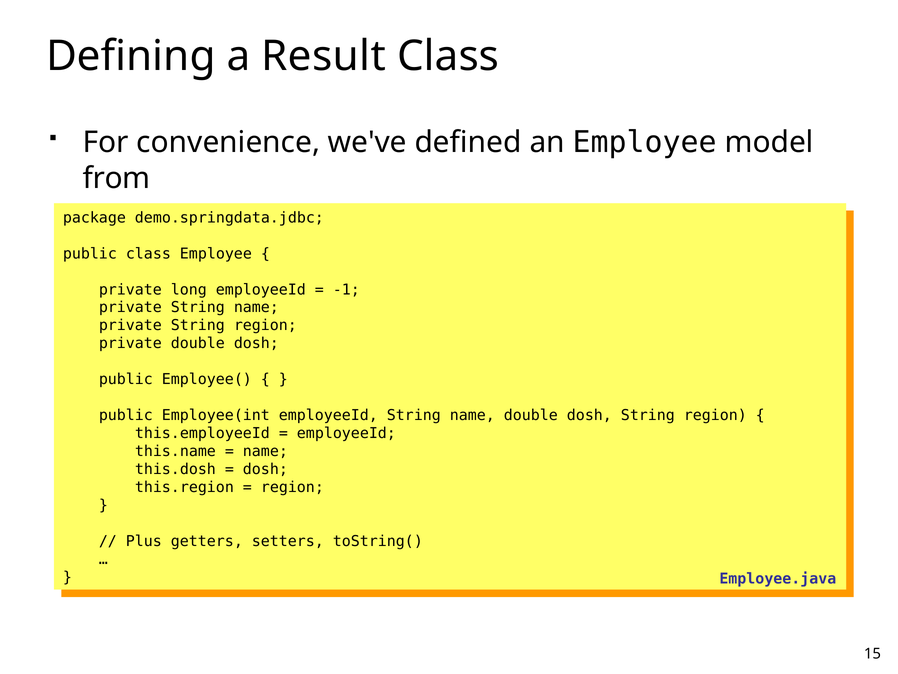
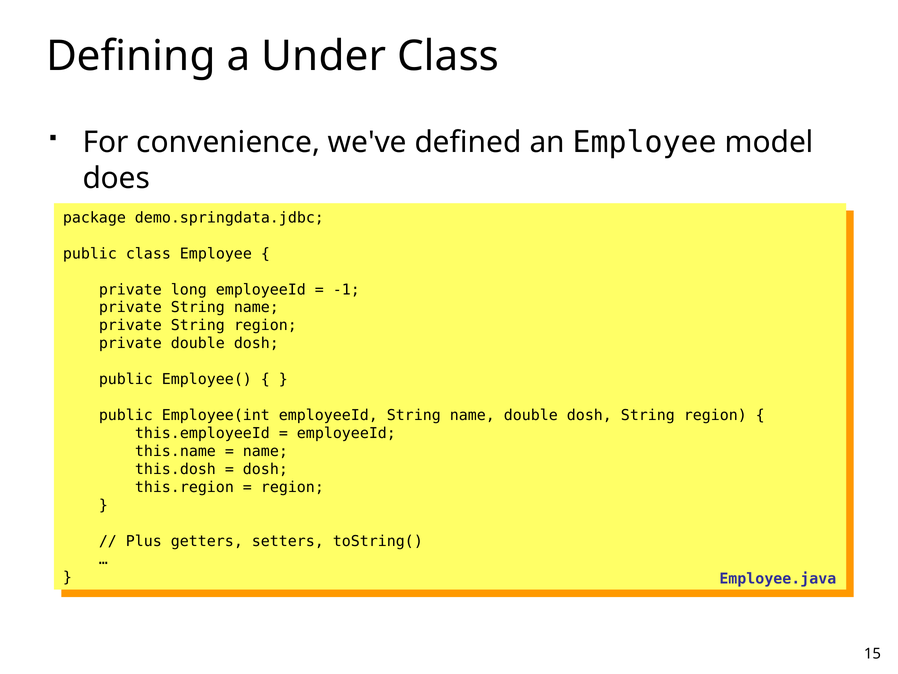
Result: Result -> Under (324, 56)
from: from -> does (116, 178)
